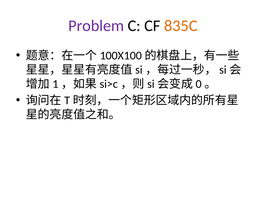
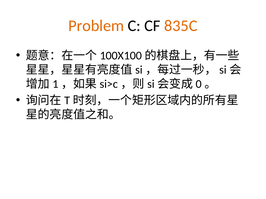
Problem colour: purple -> orange (96, 26)
